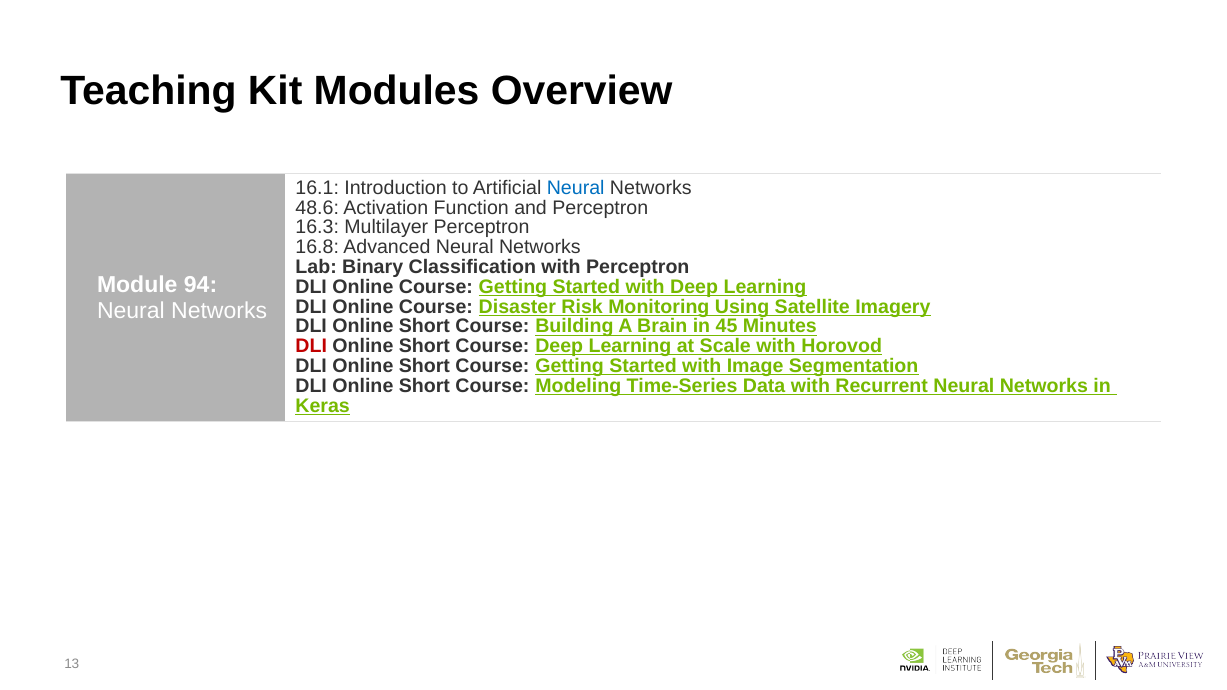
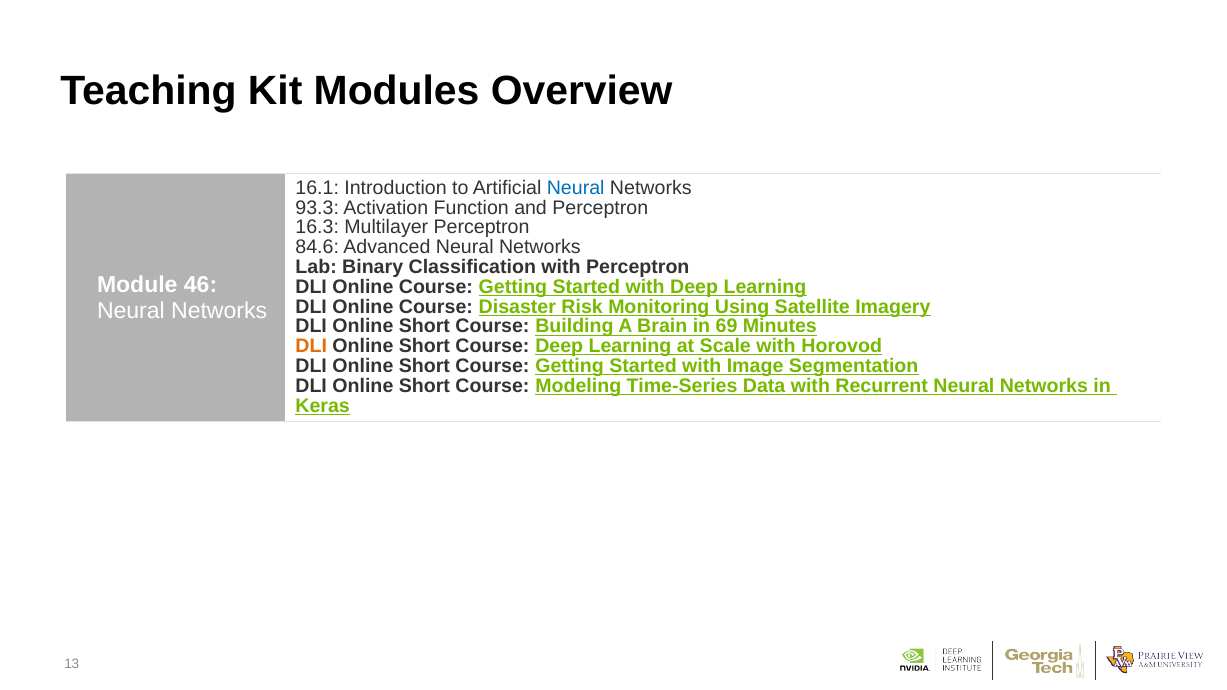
48.6: 48.6 -> 93.3 (317, 208)
16.8: 16.8 -> 84.6 (317, 247)
94: 94 -> 46 (201, 285)
45: 45 -> 69 (727, 327)
DLI colour: red -> orange (311, 346)
